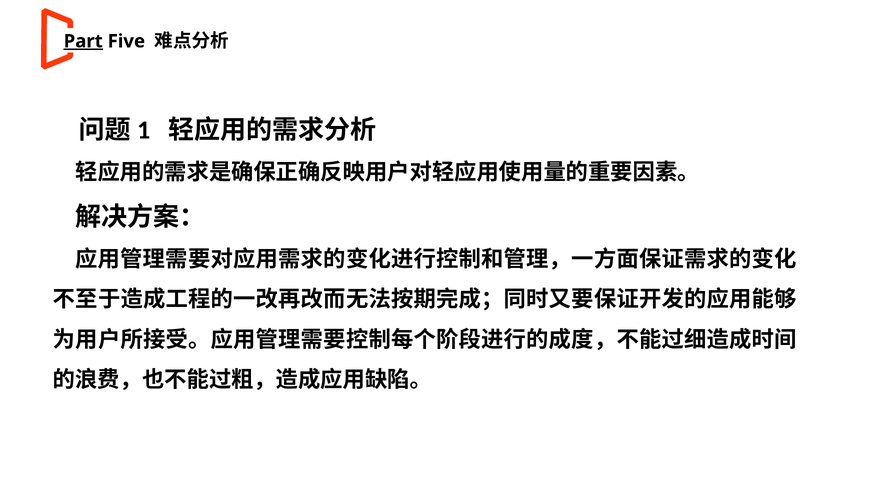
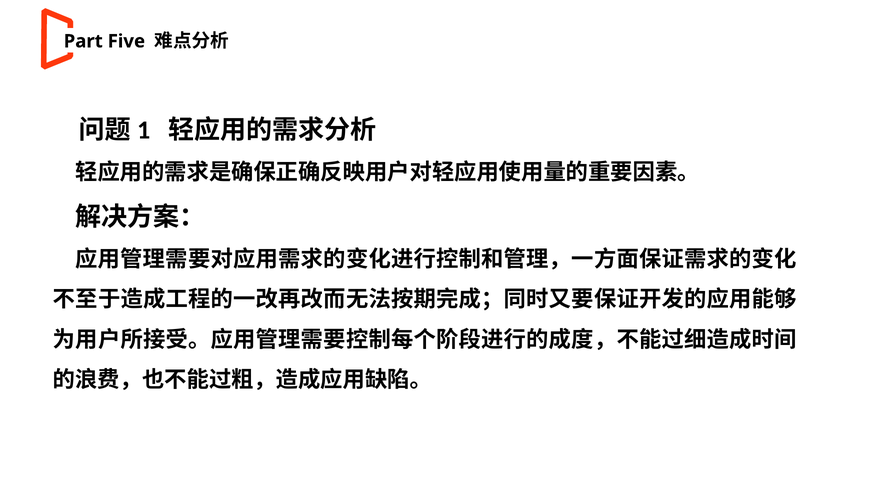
Part underline: present -> none (83, 41)
